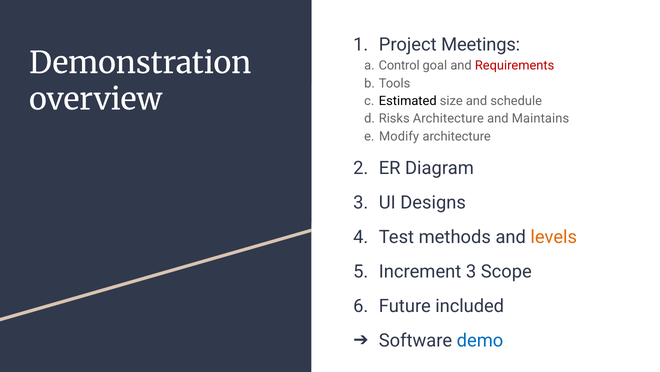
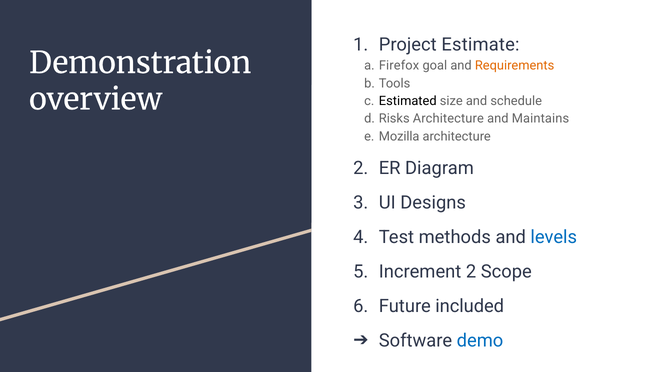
Meetings: Meetings -> Estimate (481, 45)
Control: Control -> Firefox (399, 65)
Requirements colour: red -> orange (515, 65)
Modify: Modify -> Mozilla (399, 136)
levels colour: orange -> blue (554, 237)
Increment 3: 3 -> 2 (471, 271)
